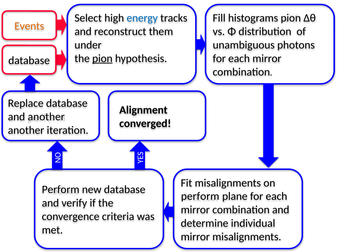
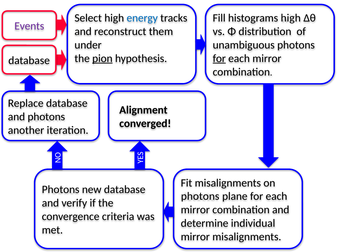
histograms pion: pion -> high (291, 18)
Events colour: orange -> purple (29, 26)
for underline: none -> present (219, 59)
and another: another -> photons (46, 117)
Perform: Perform -> Photons (61, 190)
perform: perform -> photons (200, 197)
